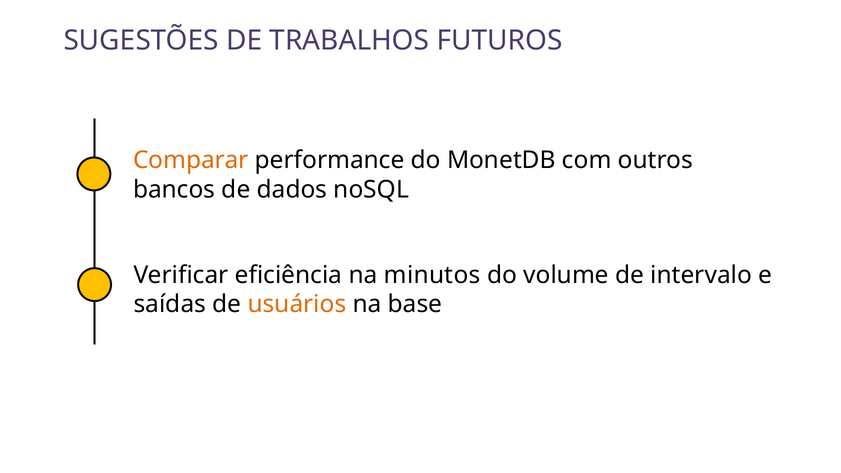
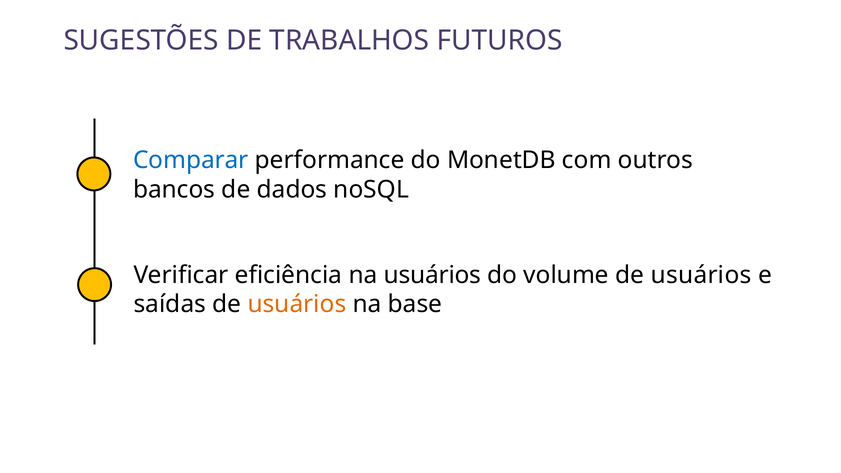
Comparar colour: orange -> blue (191, 160)
na minutos: minutos -> usuários (432, 275)
volume de intervalo: intervalo -> usuários (701, 275)
